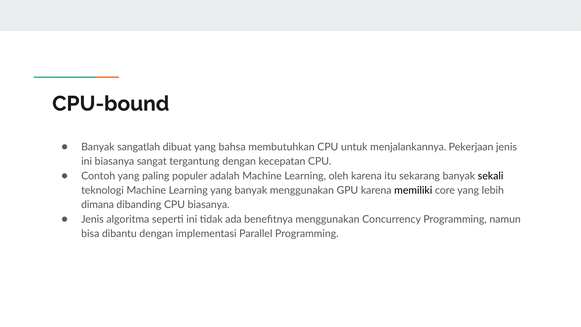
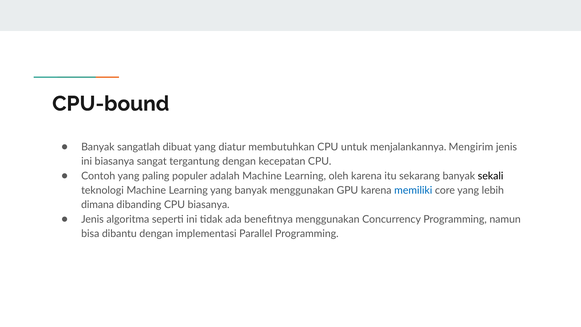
bahsa: bahsa -> diatur (232, 147)
Pekerjaan: Pekerjaan -> Mengirim (471, 147)
memiliki colour: black -> blue (413, 190)
